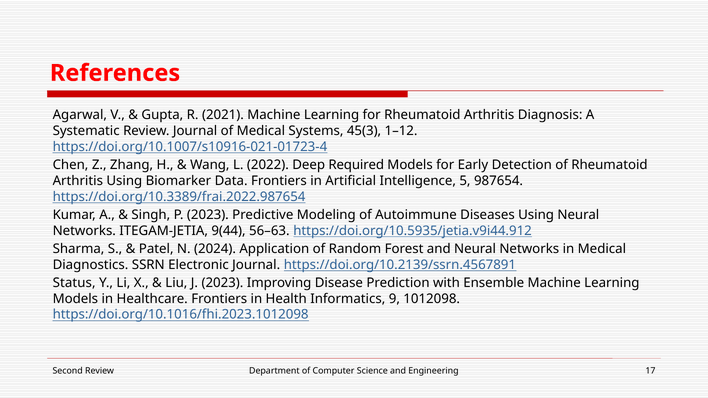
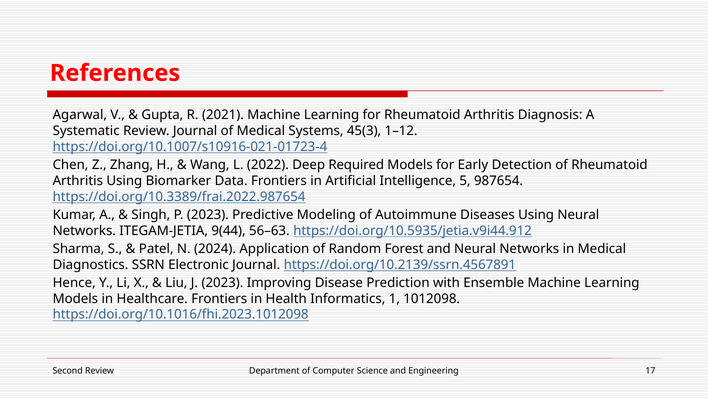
Status: Status -> Hence (74, 283)
9: 9 -> 1 (394, 299)
